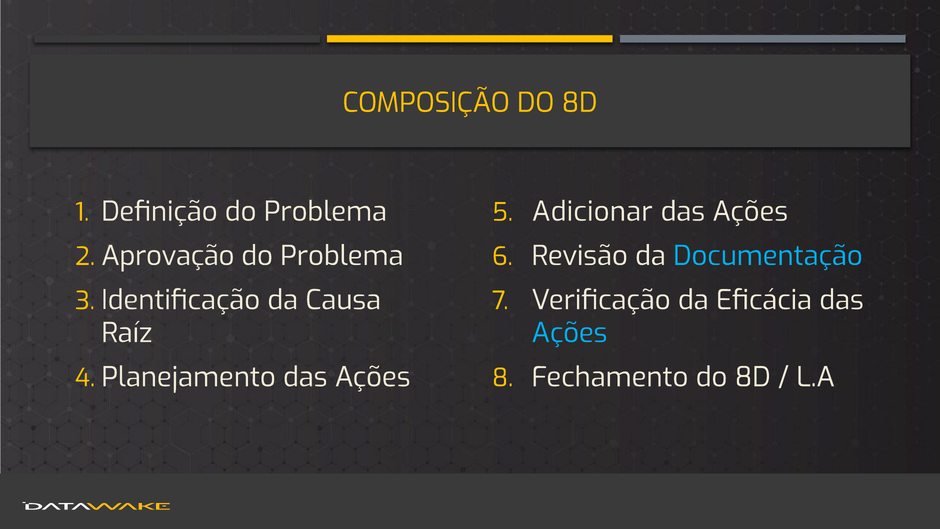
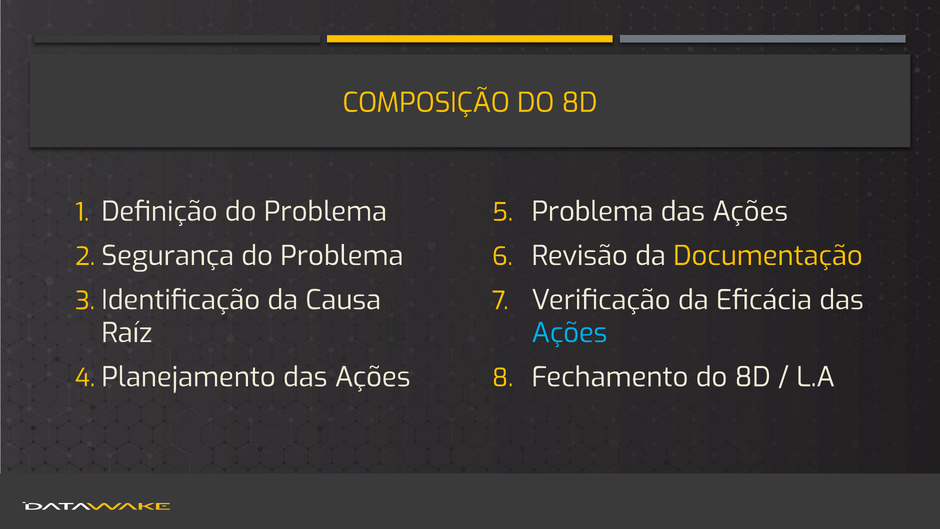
Adicionar: Adicionar -> Problema (593, 212)
Aprovação: Aprovação -> Segurança (168, 256)
Documentação colour: light blue -> yellow (768, 256)
